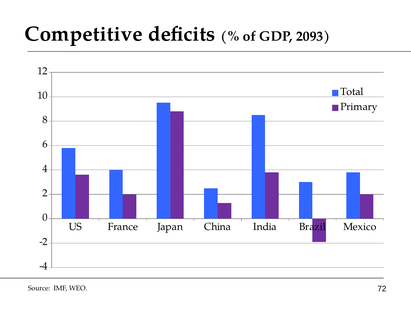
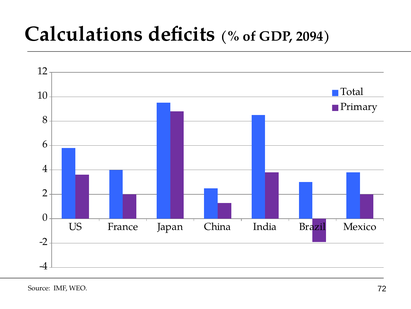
Competitive: Competitive -> Calculations (84, 34)
2093: 2093 -> 2094 (313, 36)
